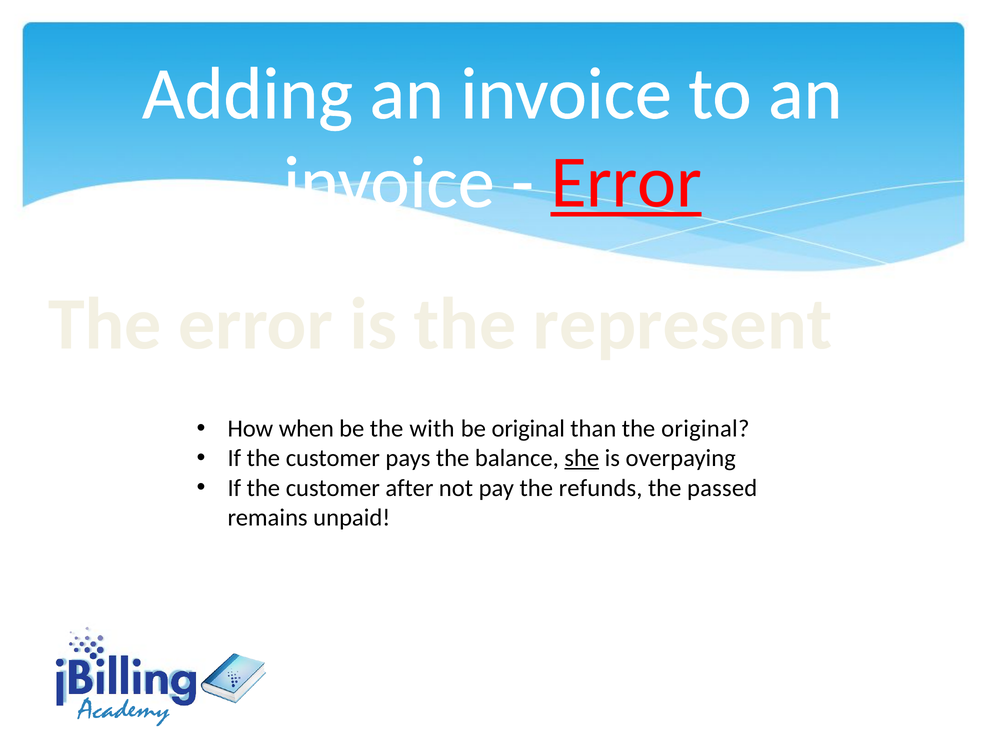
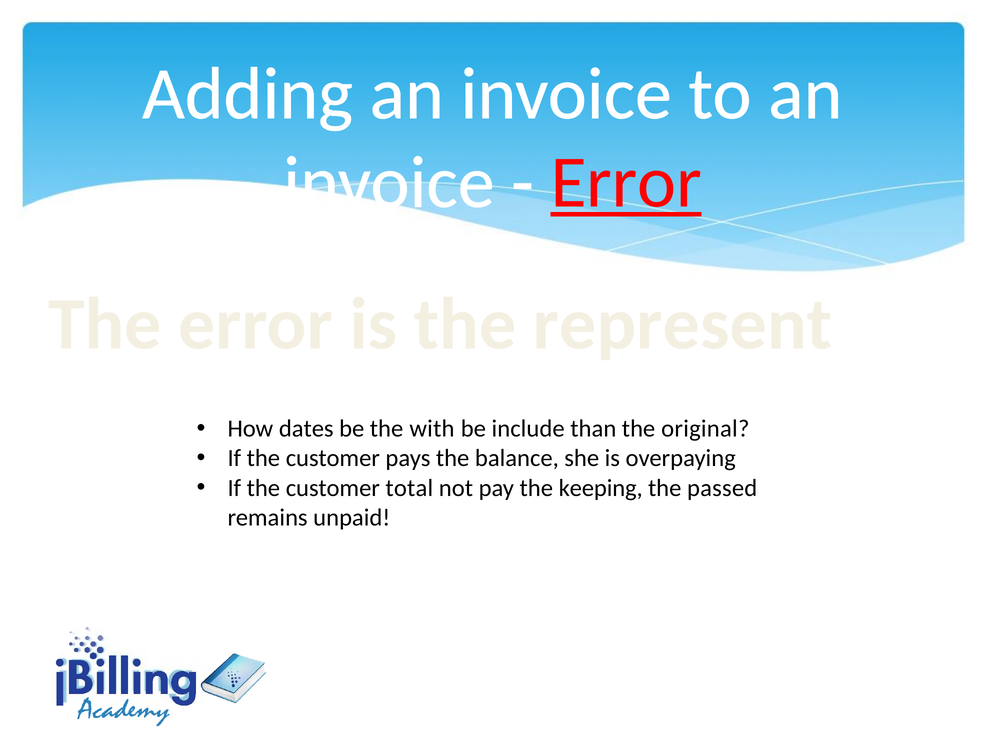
when: when -> dates (306, 429)
be original: original -> include (528, 429)
she underline: present -> none (582, 459)
after: after -> total (409, 488)
refunds: refunds -> keeping (601, 488)
